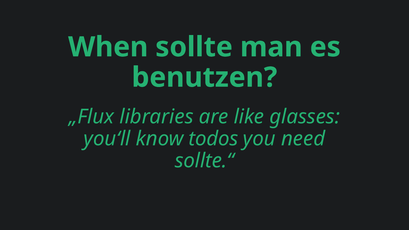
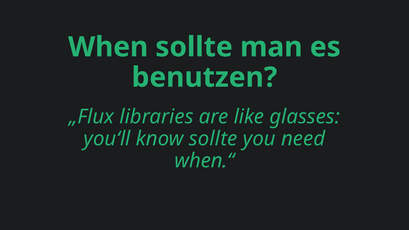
know todos: todos -> sollte (213, 139)
sollte.“: sollte.“ -> when.“ (205, 161)
